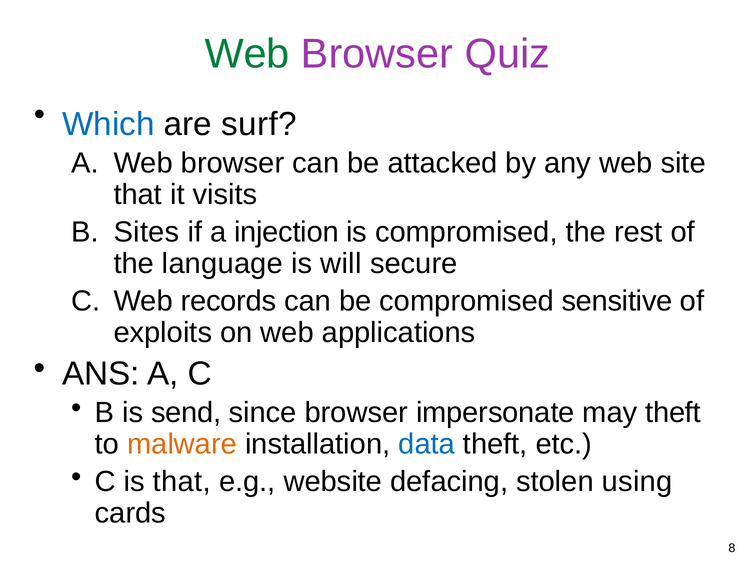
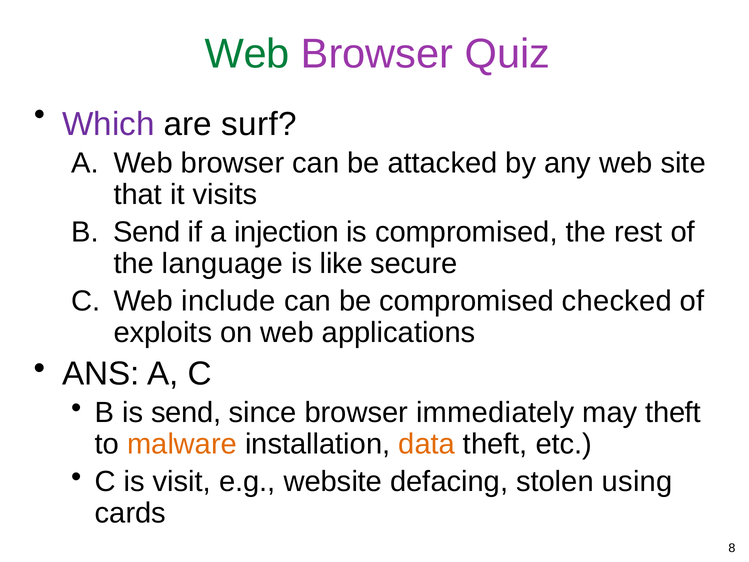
Which colour: blue -> purple (108, 124)
B Sites: Sites -> Send (147, 232)
will: will -> like (341, 264)
records: records -> include (228, 301)
sensitive: sensitive -> checked (617, 301)
impersonate: impersonate -> immediately (495, 413)
data colour: blue -> orange (427, 444)
is that: that -> visit (182, 482)
